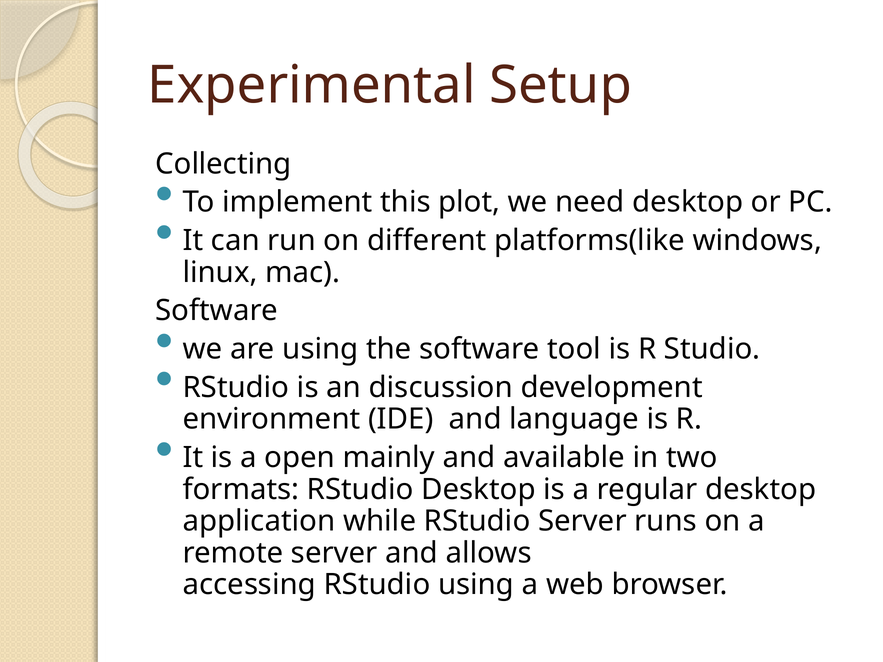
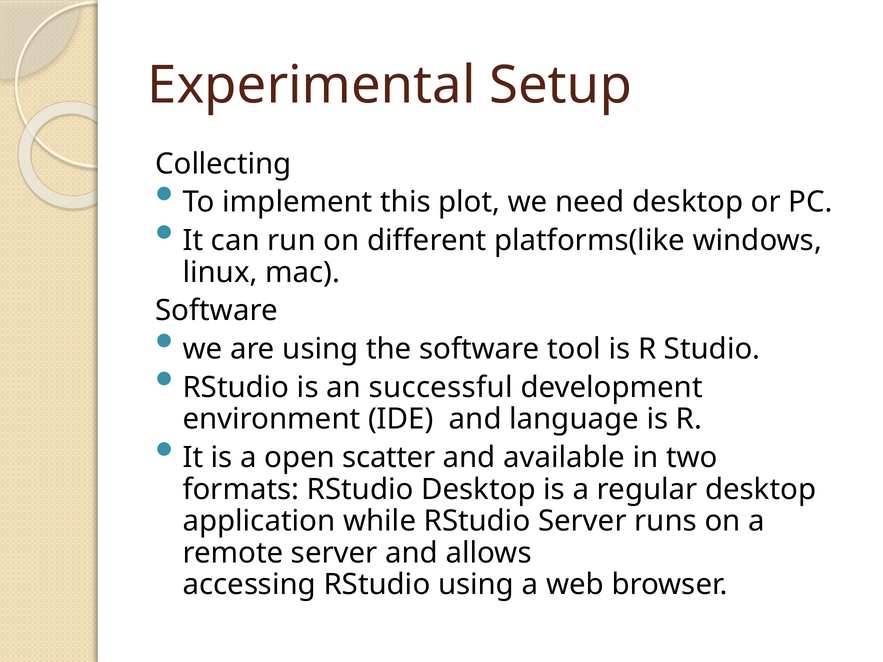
discussion: discussion -> successful (441, 388)
mainly: mainly -> scatter (389, 458)
